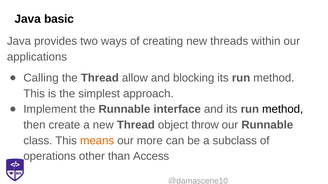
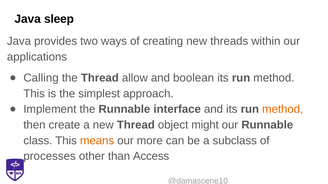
basic: basic -> sleep (59, 19)
blocking: blocking -> boolean (194, 78)
method colour: black -> orange (283, 110)
throw: throw -> might (205, 125)
operations: operations -> processes (50, 157)
